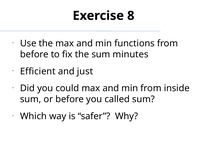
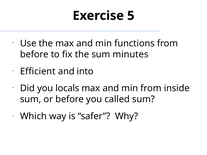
8: 8 -> 5 (131, 16)
just: just -> into (85, 71)
could: could -> locals (67, 88)
